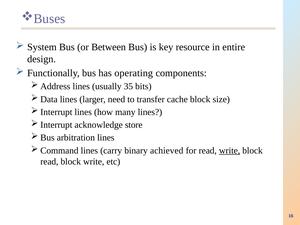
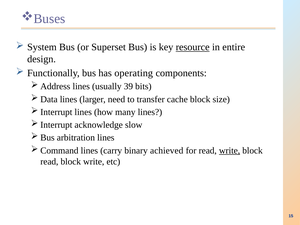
Between: Between -> Superset (109, 47)
resource underline: none -> present (193, 47)
35: 35 -> 39 (128, 86)
store: store -> slow (134, 125)
